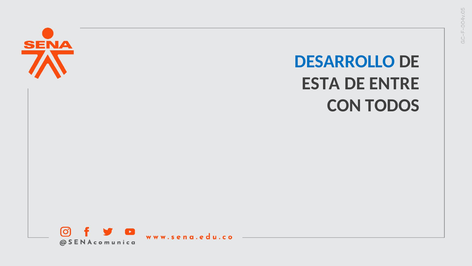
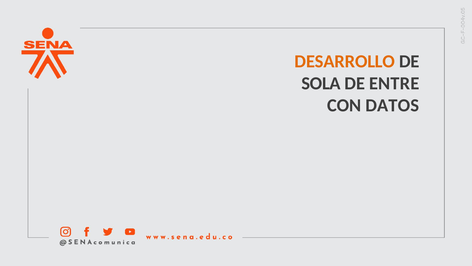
DESARROLLO colour: blue -> orange (345, 61)
ESTA: ESTA -> SOLA (321, 83)
TODOS: TODOS -> DATOS (392, 105)
